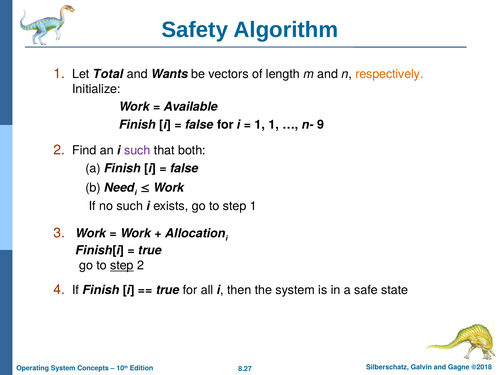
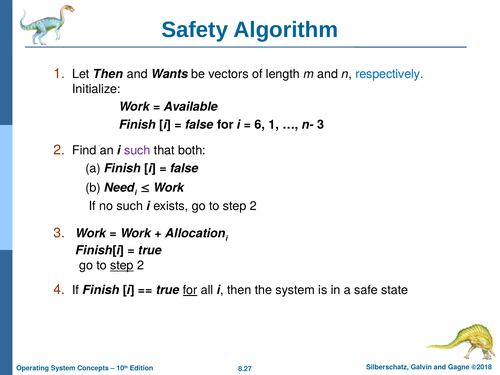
Let Total: Total -> Then (108, 74)
respectively colour: orange -> blue (389, 74)
1: 1 -> 6 (260, 125)
n- 9: 9 -> 3 (321, 125)
1: 1 -> 2 (253, 206)
for underline: none -> present (190, 290)
